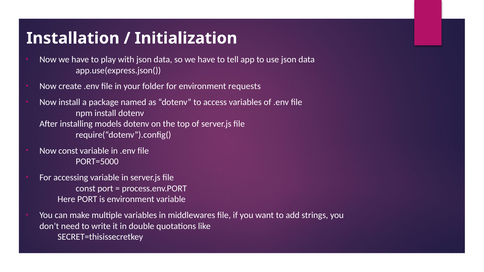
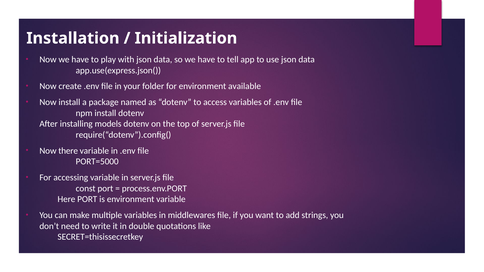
requests: requests -> available (245, 86)
Now const: const -> there (68, 151)
